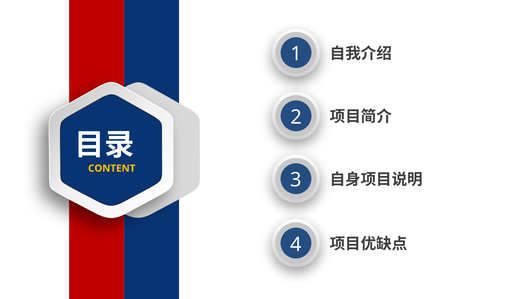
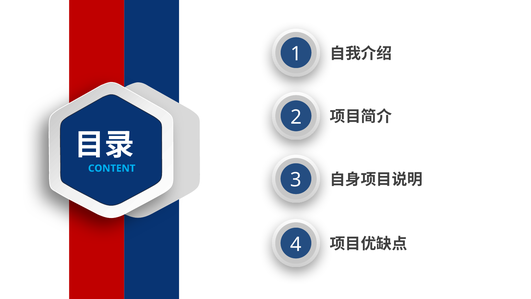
CONTENT colour: yellow -> light blue (112, 168)
